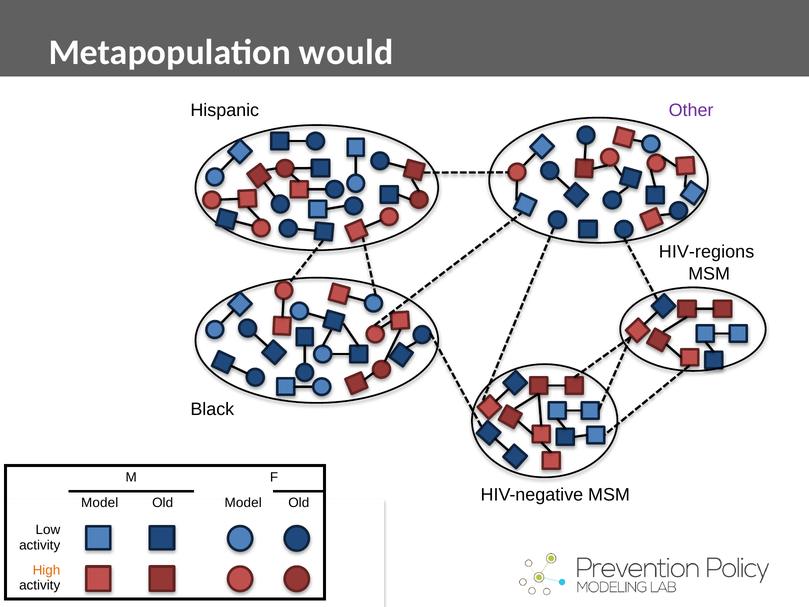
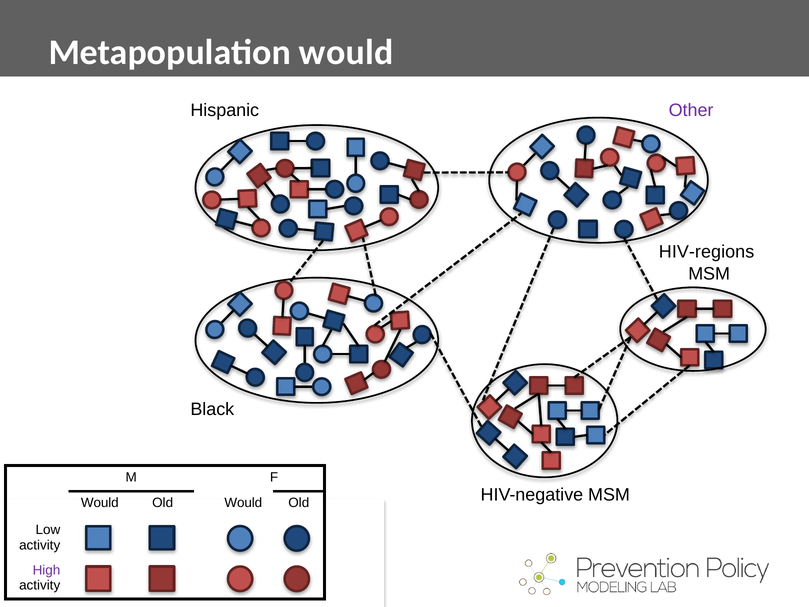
Model: Model -> Would (100, 503)
Old Model: Model -> Would (243, 503)
High colour: orange -> purple (46, 570)
